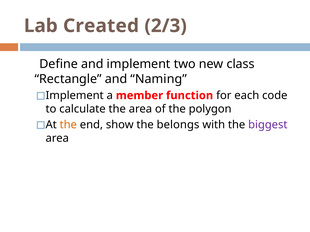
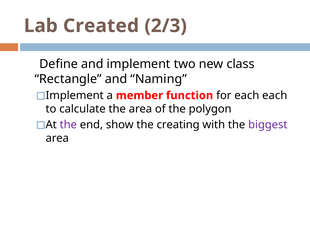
each code: code -> each (275, 96)
the colour: orange -> purple (68, 125)
belongs: belongs -> creating (178, 125)
